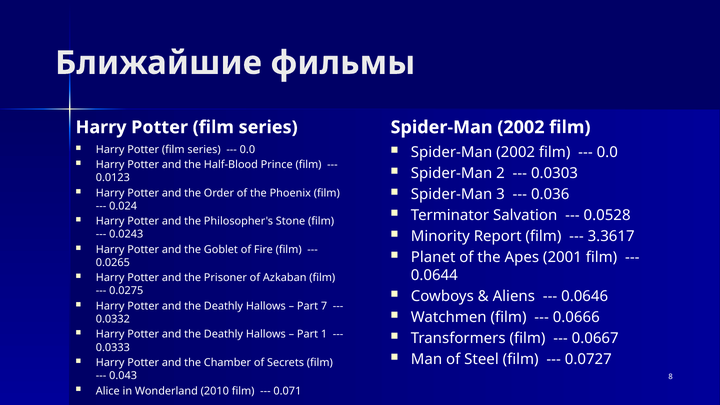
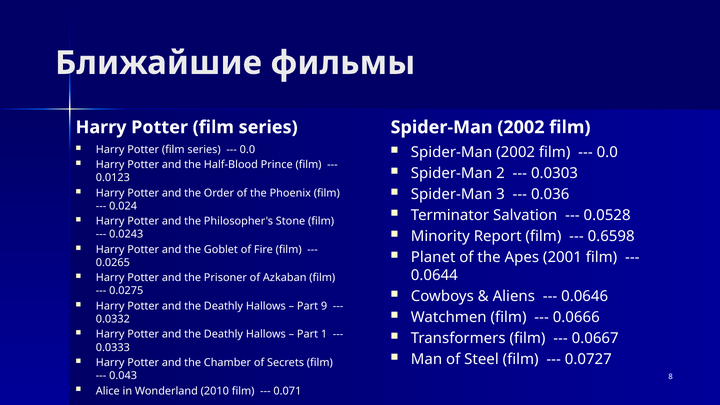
3.3617: 3.3617 -> 0.6598 (611, 236)
7: 7 -> 9 (324, 306)
